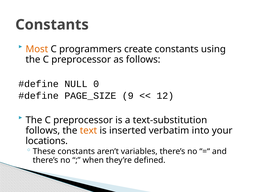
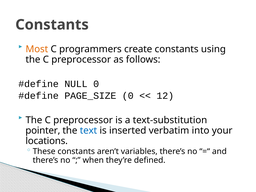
PAGE_SIZE 9: 9 -> 0 (128, 96)
follows: follows -> pointer (43, 130)
text colour: orange -> blue (88, 130)
